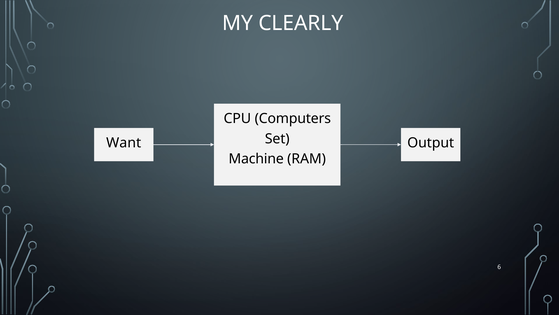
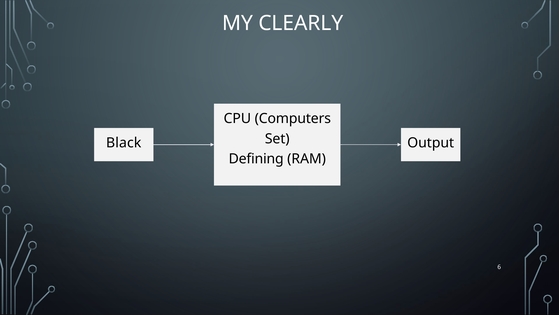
Want: Want -> Black (124, 143)
Machine: Machine -> Defining (256, 159)
